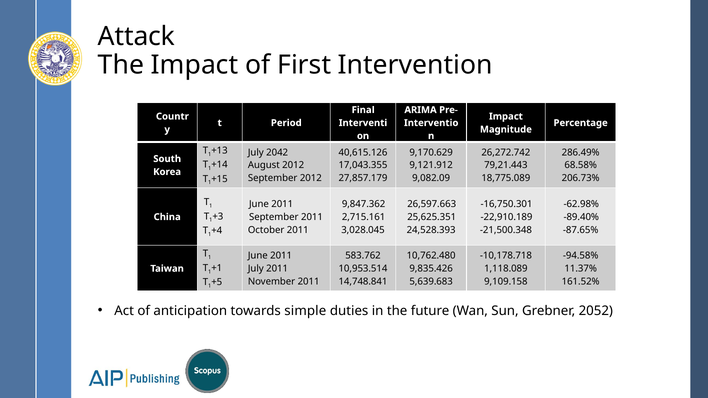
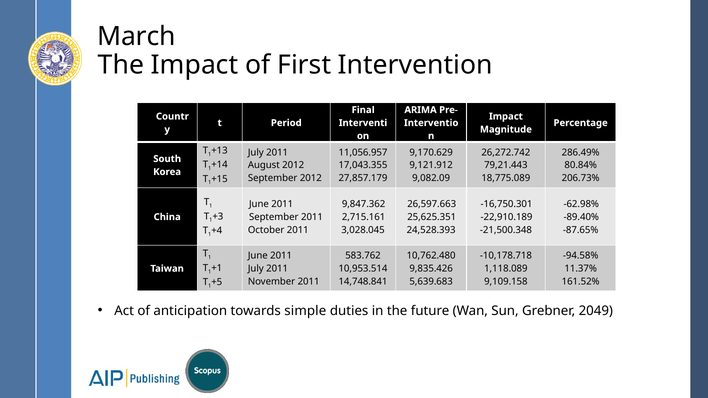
Attack: Attack -> March (137, 36)
2042: 2042 -> 2011 (277, 152)
40,615.126: 40,615.126 -> 11,056.957 (363, 152)
68.58%: 68.58% -> 80.84% (581, 165)
2052: 2052 -> 2049 (596, 311)
